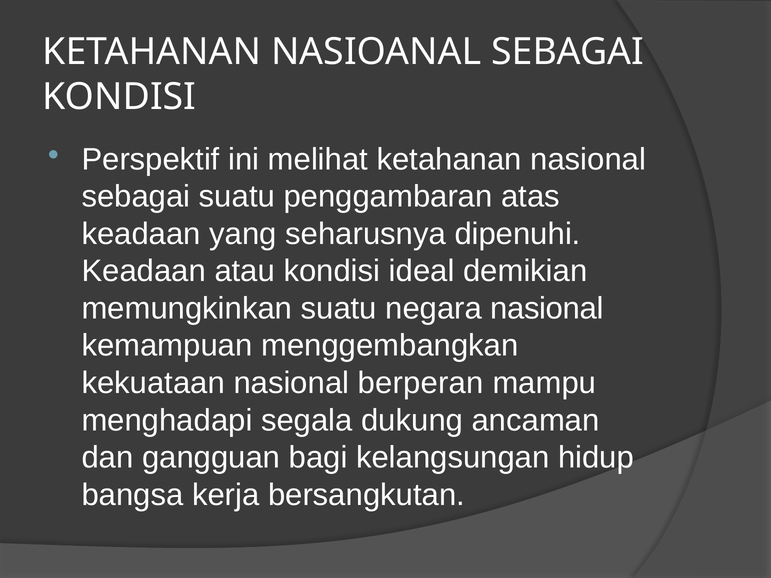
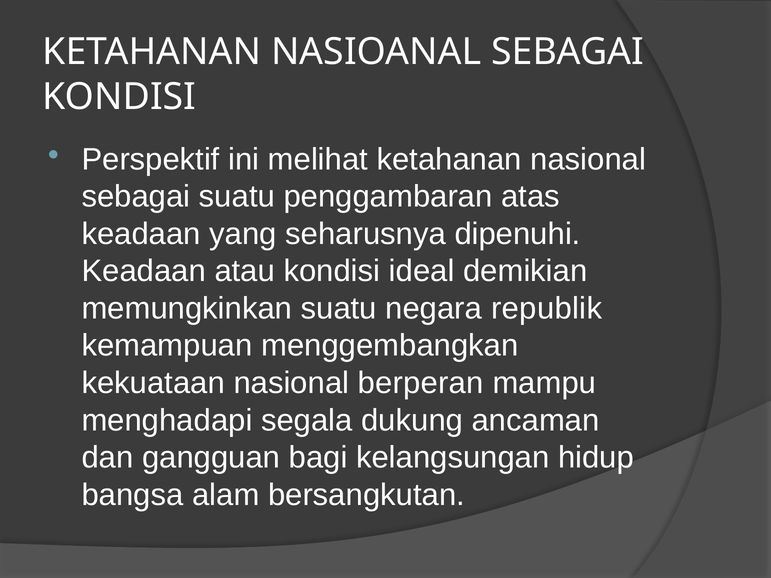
negara nasional: nasional -> republik (547, 309)
kerja: kerja -> alam (226, 495)
